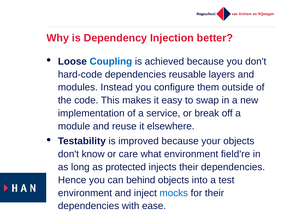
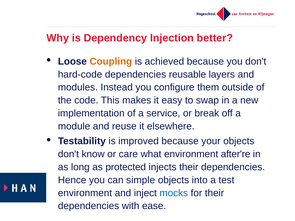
Coupling colour: blue -> orange (111, 62)
field're: field're -> after're (236, 154)
behind: behind -> simple (141, 180)
